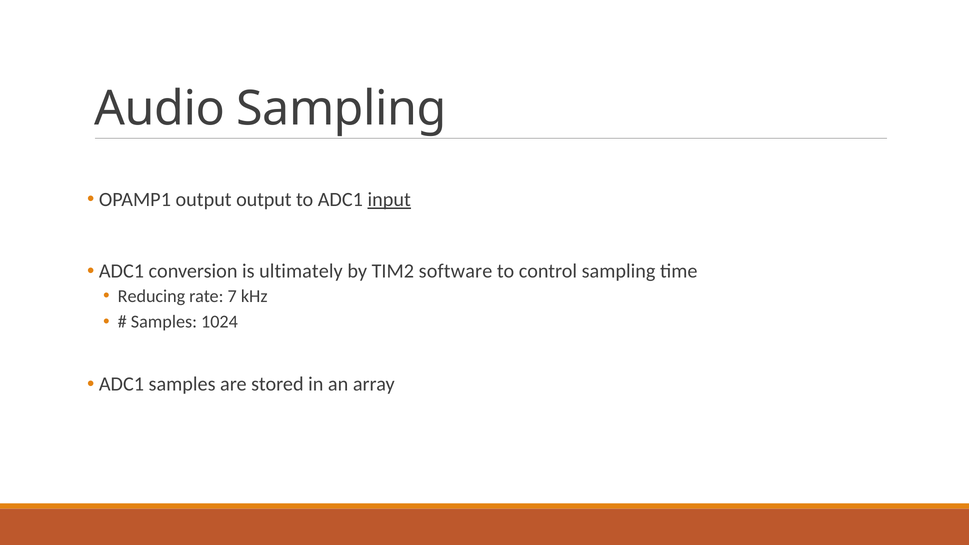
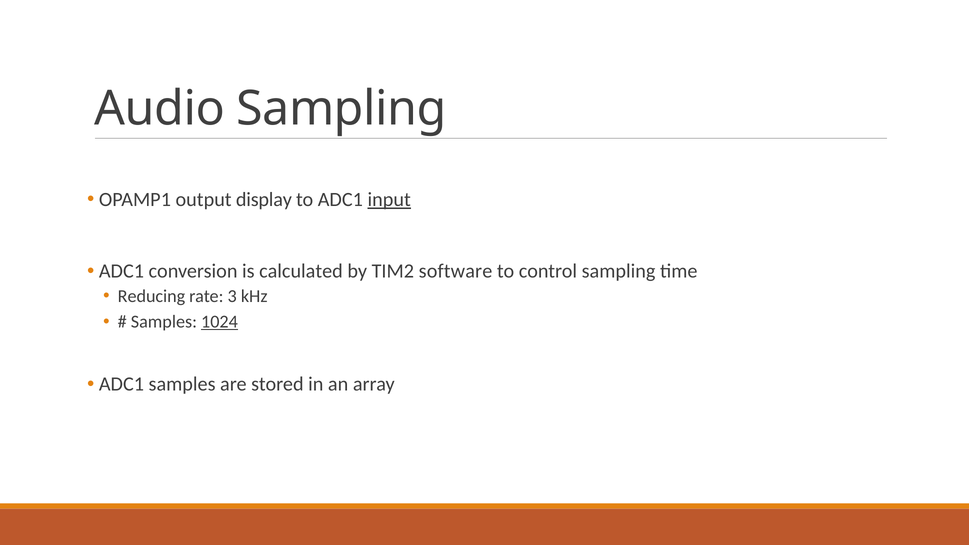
output output: output -> display (264, 199)
ultimately: ultimately -> calculated (301, 271)
7: 7 -> 3 (232, 296)
1024 underline: none -> present (219, 322)
